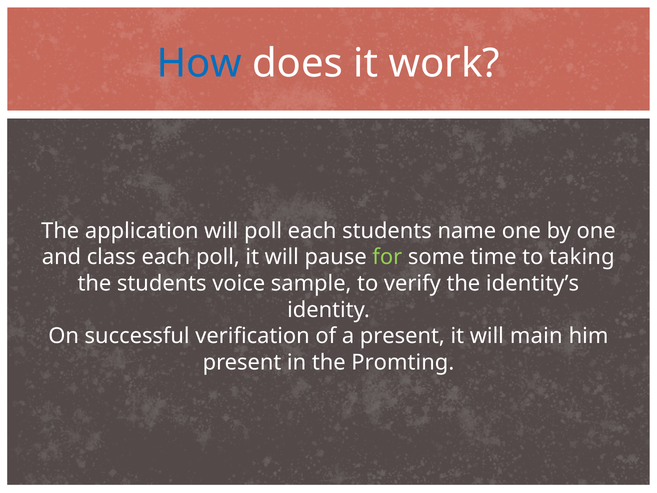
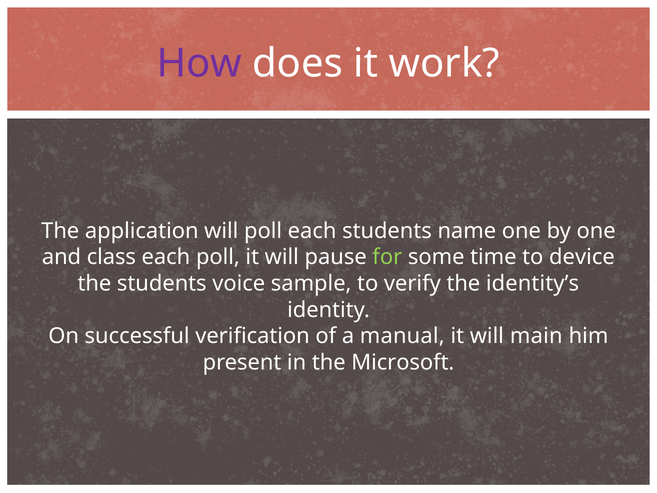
How colour: blue -> purple (199, 63)
taking: taking -> device (582, 257)
a present: present -> manual (402, 336)
Promting: Promting -> Microsoft (403, 362)
